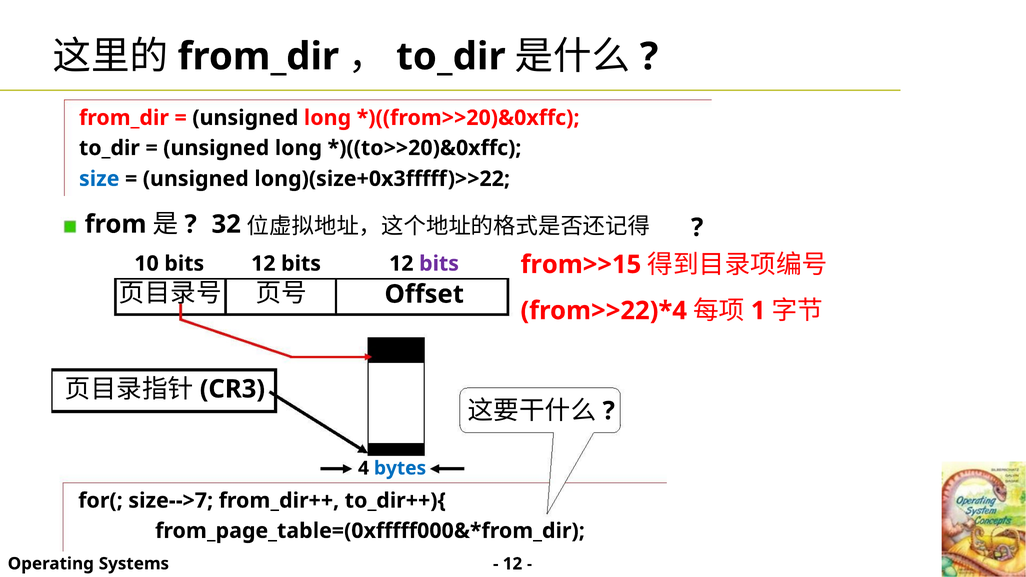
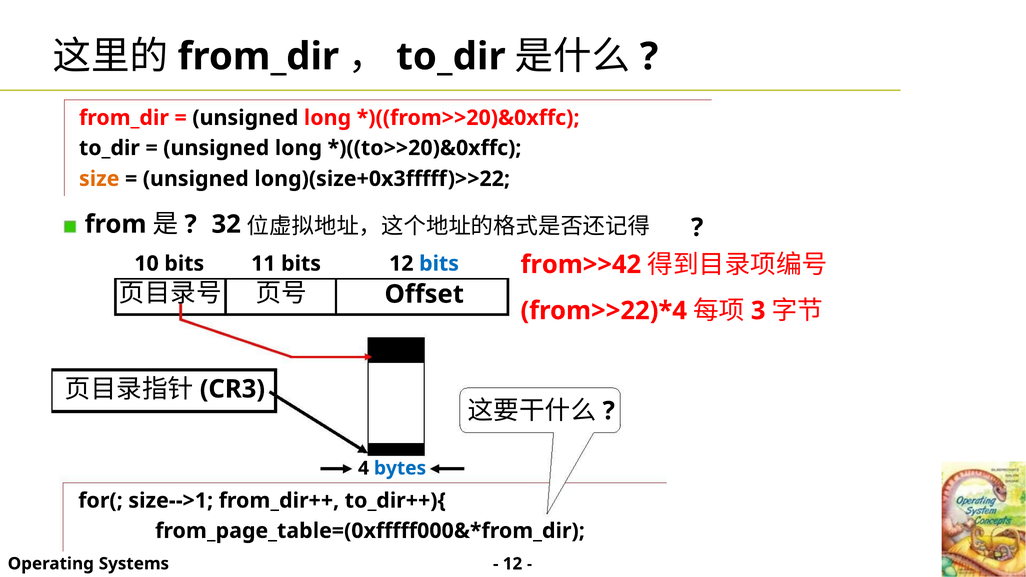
size colour: blue -> orange (99, 179)
bits 12: 12 -> 11 (263, 264)
bits colour: purple -> blue (439, 264)
from>>15: from>>15 -> from>>42 (581, 265)
1: 1 -> 3 (758, 311)
size-->7: size-->7 -> size-->1 (171, 501)
